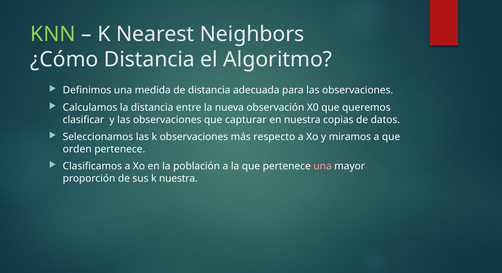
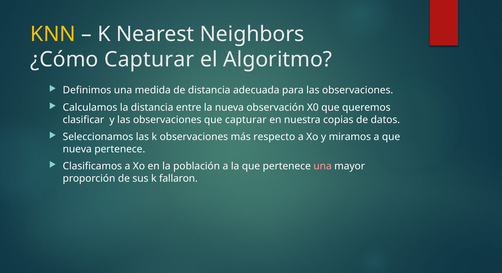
KNN colour: light green -> yellow (53, 34)
¿Cómo Distancia: Distancia -> Capturar (149, 60)
orden: orden -> nueva (77, 149)
k nuestra: nuestra -> fallaron (178, 178)
